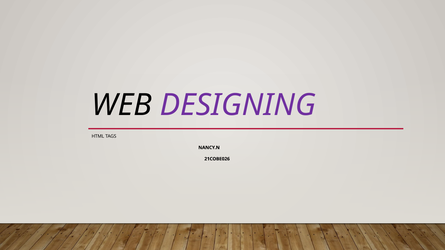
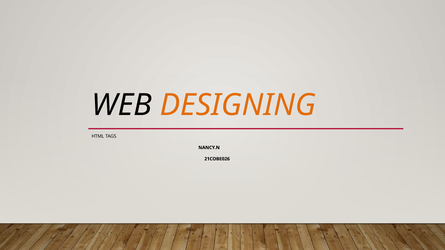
DESIGNING colour: purple -> orange (238, 105)
